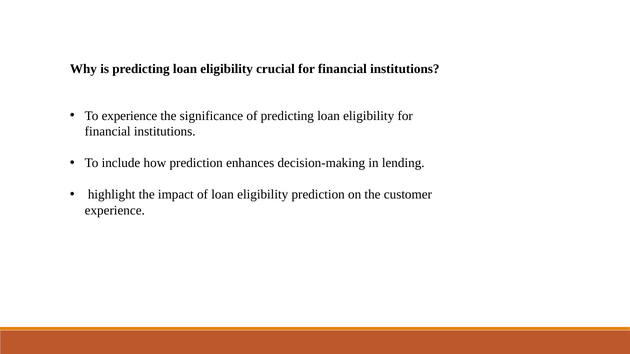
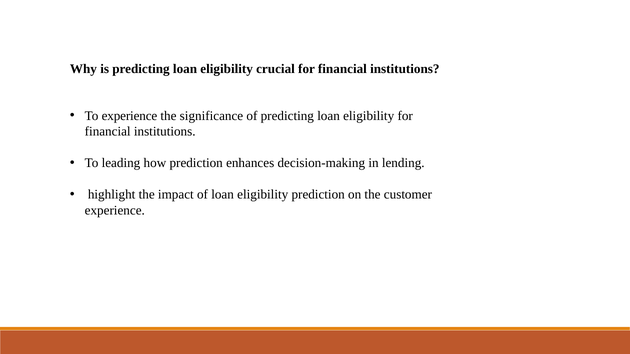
include: include -> leading (121, 163)
